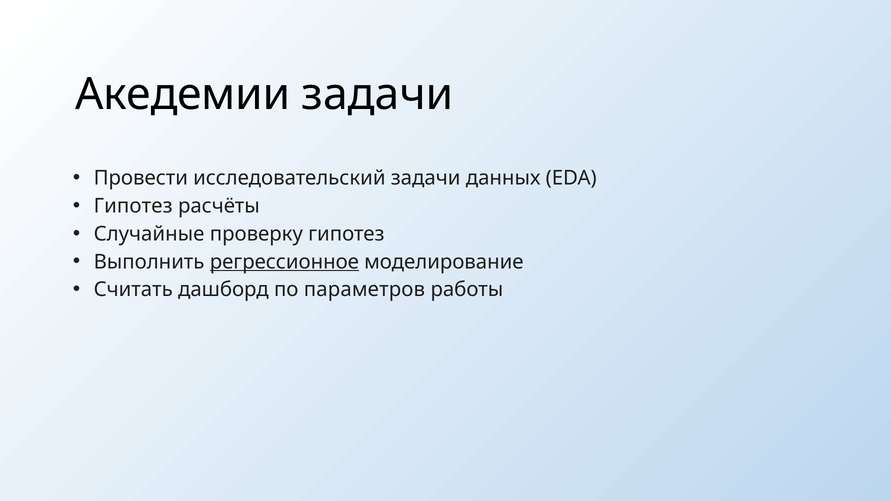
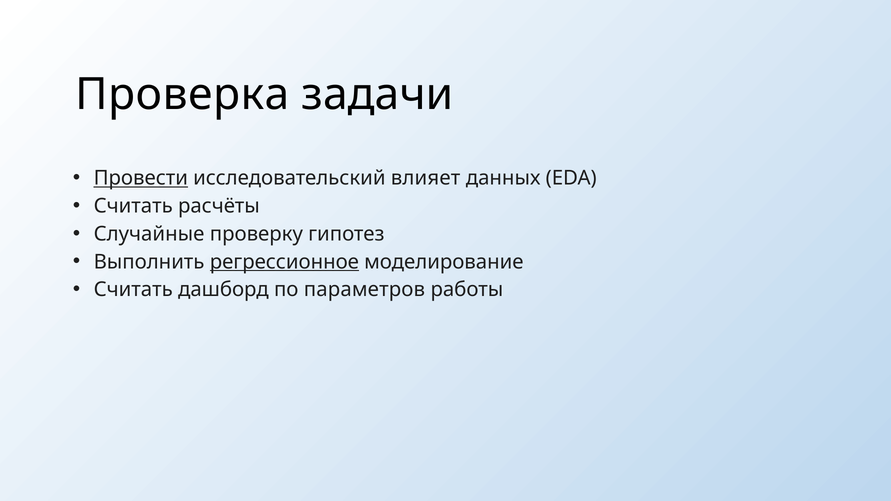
Акедемии: Акедемии -> Проверка (182, 94)
Провести underline: none -> present (141, 178)
исследовательский задачи: задачи -> влияет (426, 178)
Гипотез: Гипотез -> Считать (133, 206)
